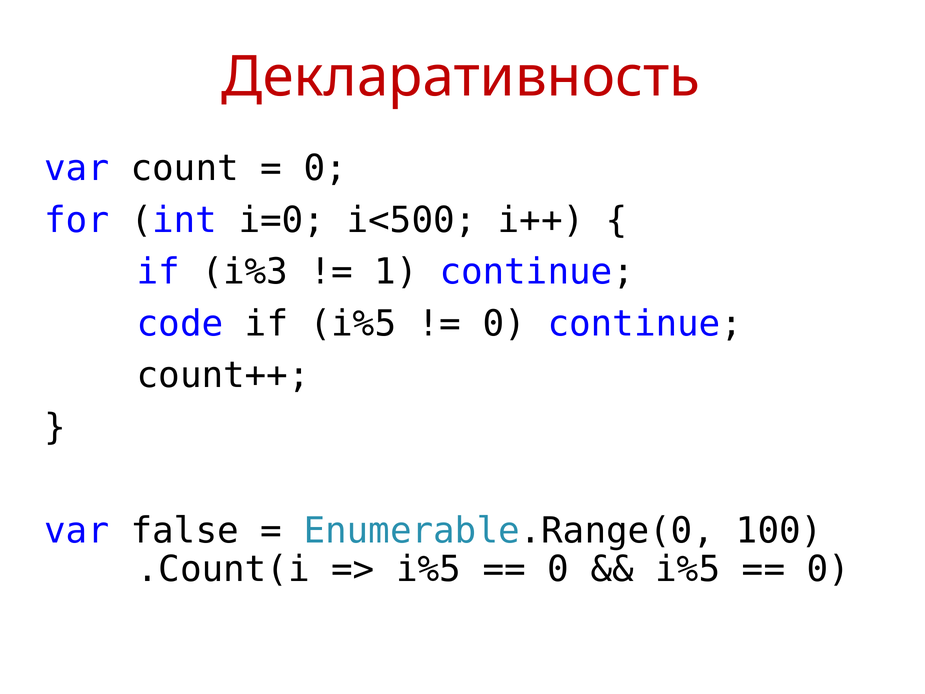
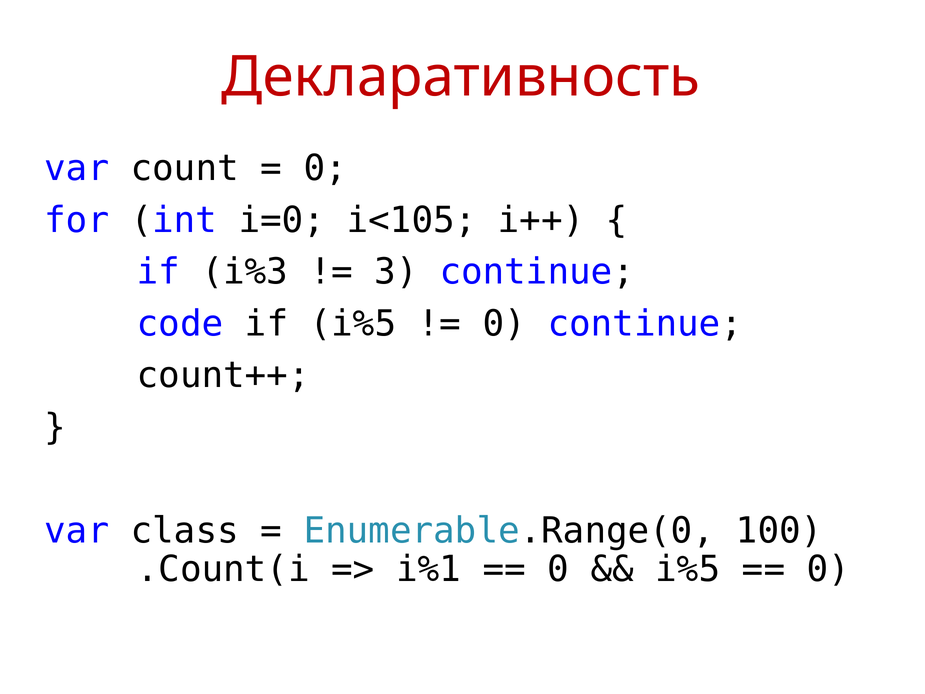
i<500: i<500 -> i<105 (412, 220)
1: 1 -> 3 (396, 272)
false: false -> class (185, 530)
i%5: i%5 -> i%1 (429, 569)
